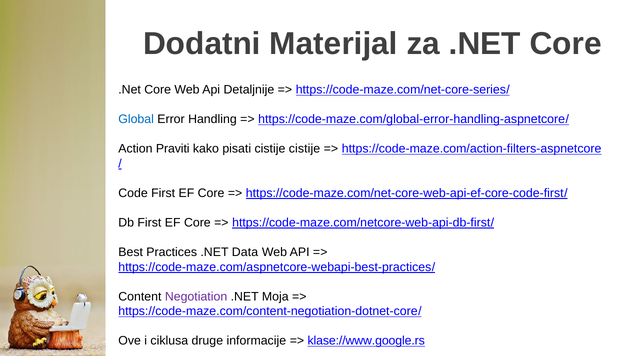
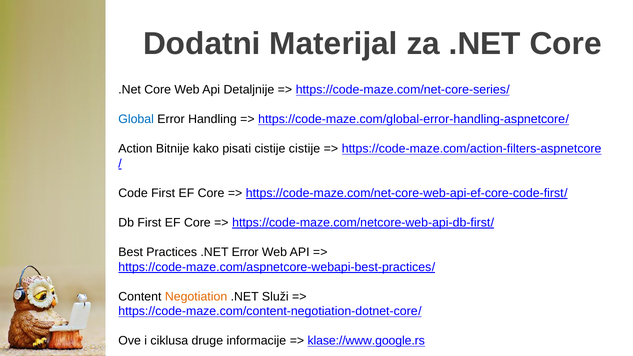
Praviti: Praviti -> Bitnije (173, 149)
.NET Data: Data -> Error (245, 252)
Negotiation colour: purple -> orange (196, 297)
Moja: Moja -> Služi (275, 297)
